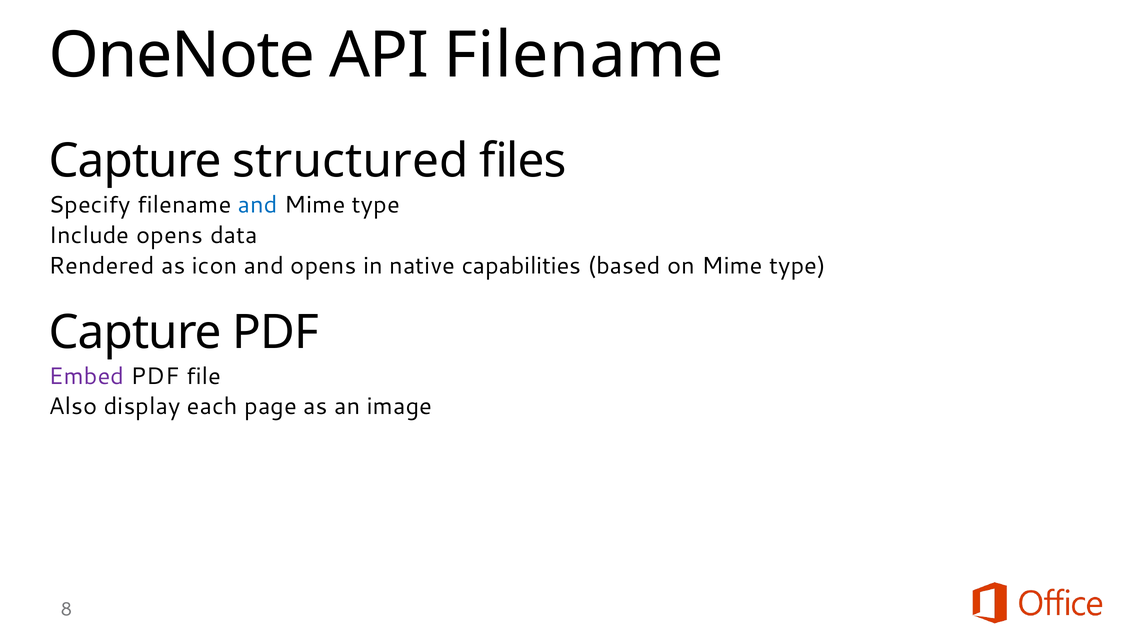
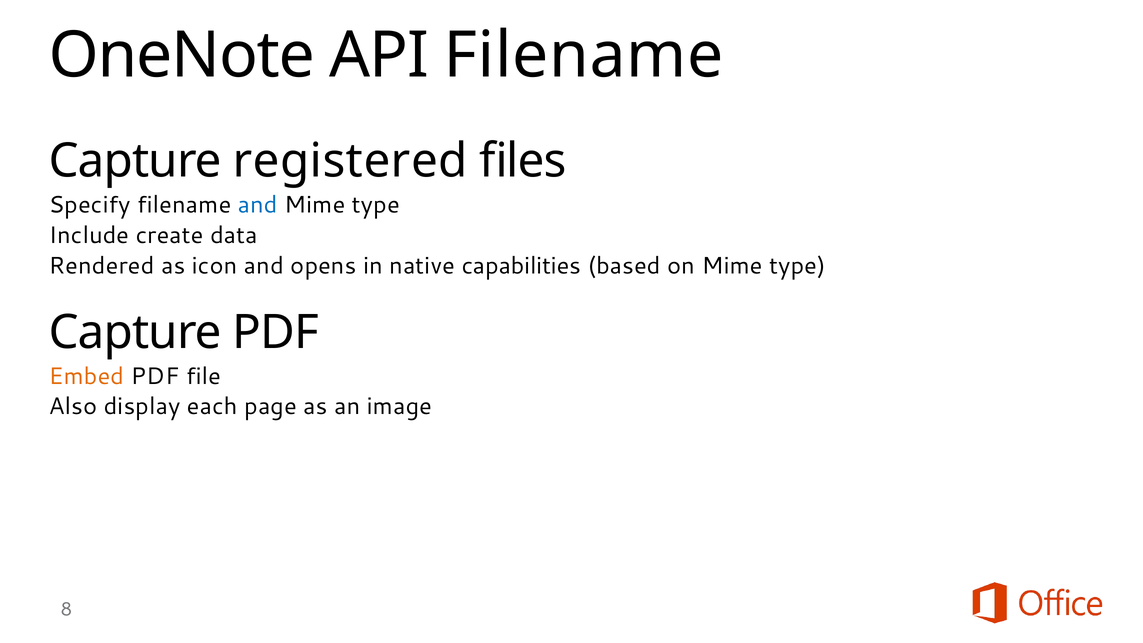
structured: structured -> registered (350, 161)
Include opens: opens -> create (170, 235)
Embed colour: purple -> orange (86, 376)
